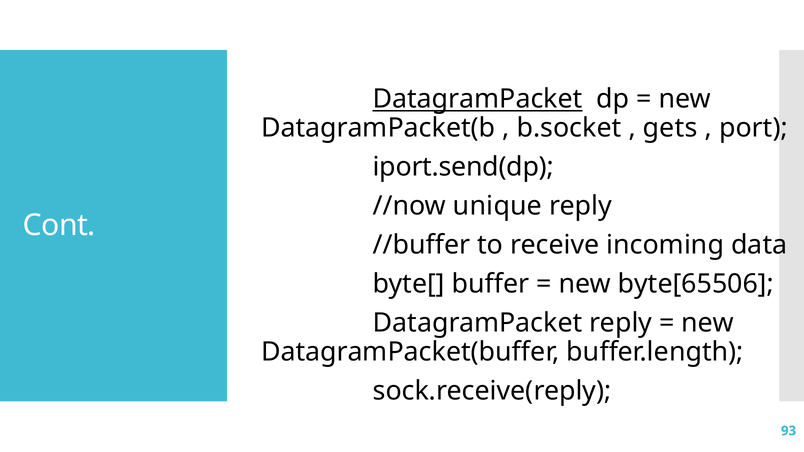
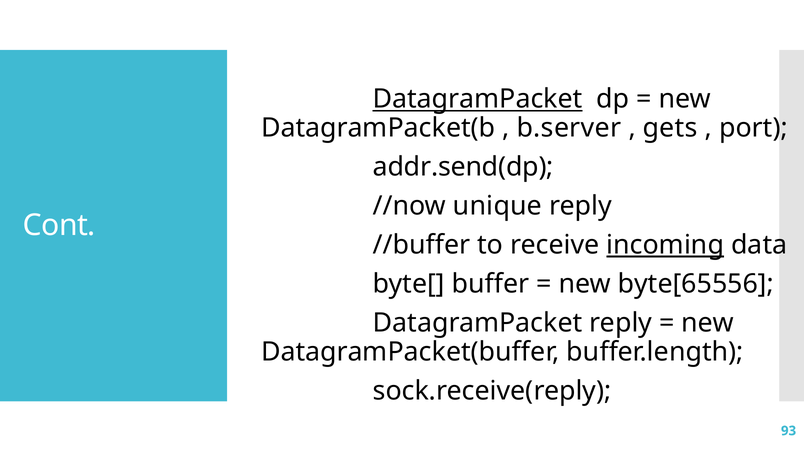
b.socket: b.socket -> b.server (569, 128)
iport.send(dp: iport.send(dp -> addr.send(dp (463, 167)
incoming underline: none -> present (665, 245)
byte[65506: byte[65506 -> byte[65556 (696, 284)
